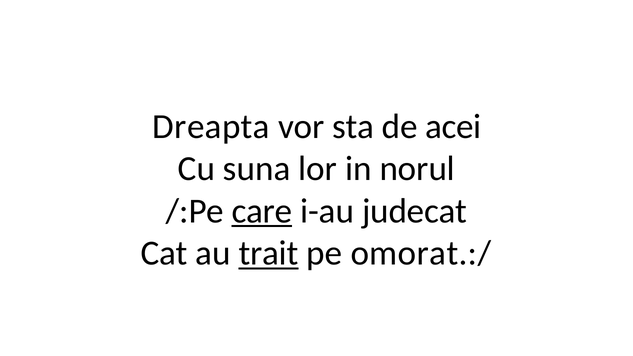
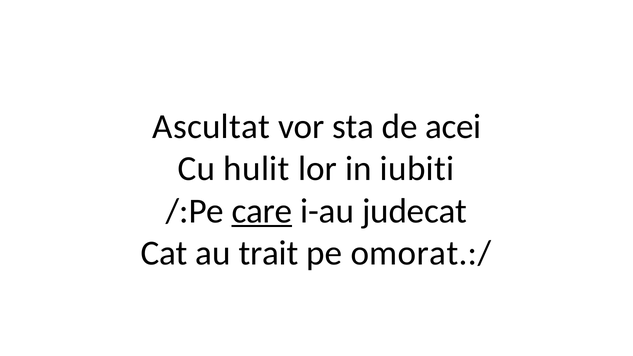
Dreapta: Dreapta -> Ascultat (211, 127)
suna: suna -> hulit (257, 169)
norul: norul -> iubiti (417, 169)
trait underline: present -> none (269, 253)
